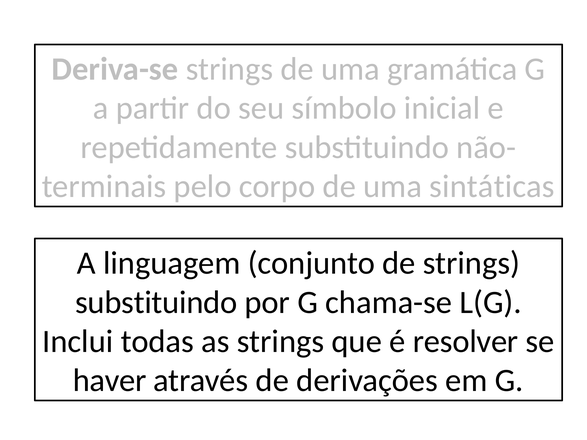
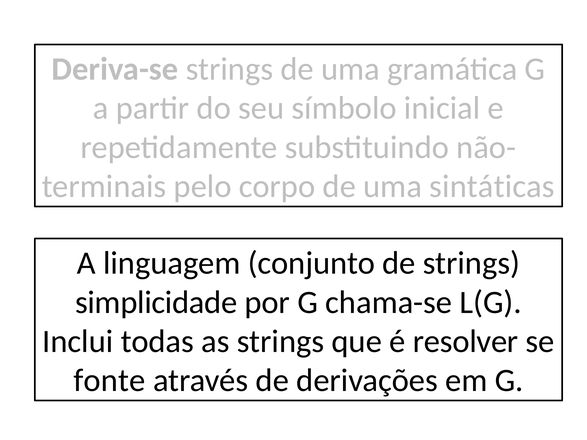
substituindo: substituindo -> simplicidade (156, 302)
haver: haver -> fonte (109, 381)
